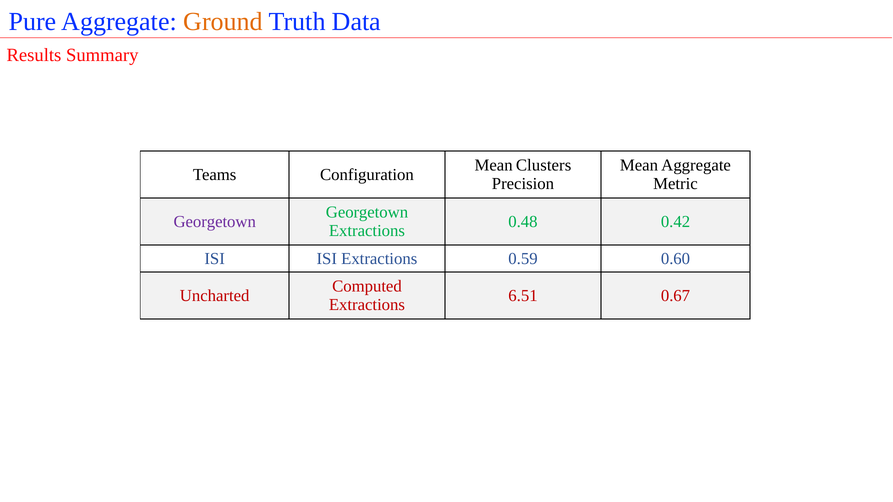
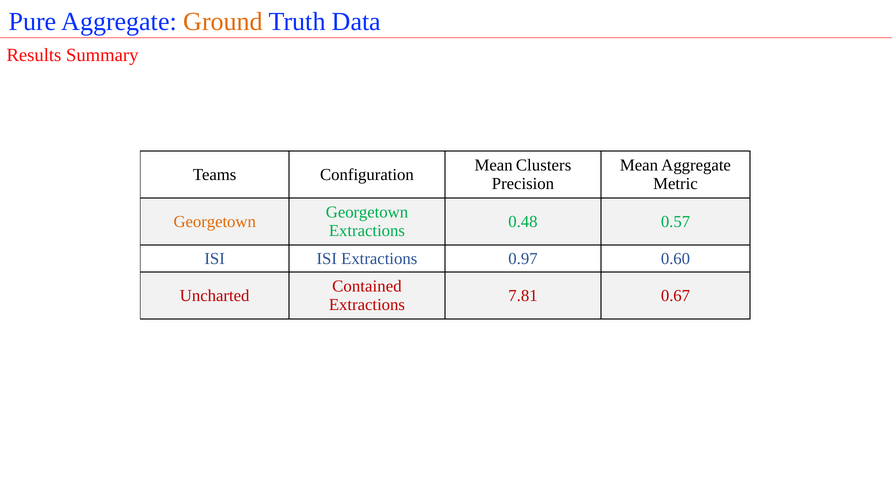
Georgetown colour: purple -> orange (215, 222)
0.42: 0.42 -> 0.57 (676, 222)
0.59: 0.59 -> 0.97 (523, 259)
Computed: Computed -> Contained (367, 287)
6.51: 6.51 -> 7.81 (523, 296)
